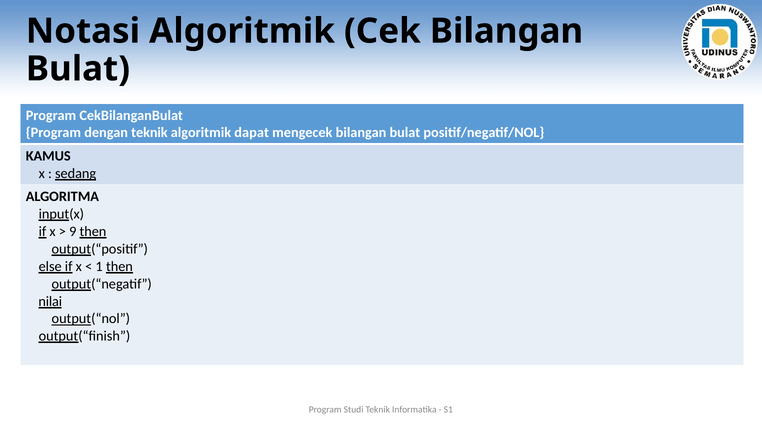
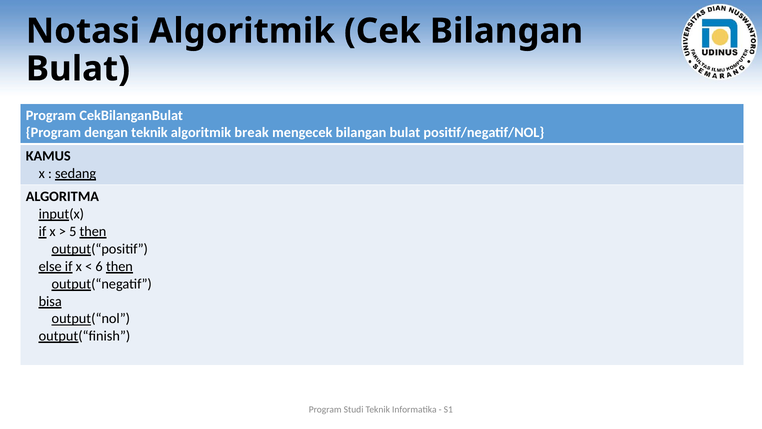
dapat: dapat -> break (252, 133)
9: 9 -> 5 (73, 231)
1: 1 -> 6 (99, 266)
nilai: nilai -> bisa (50, 301)
